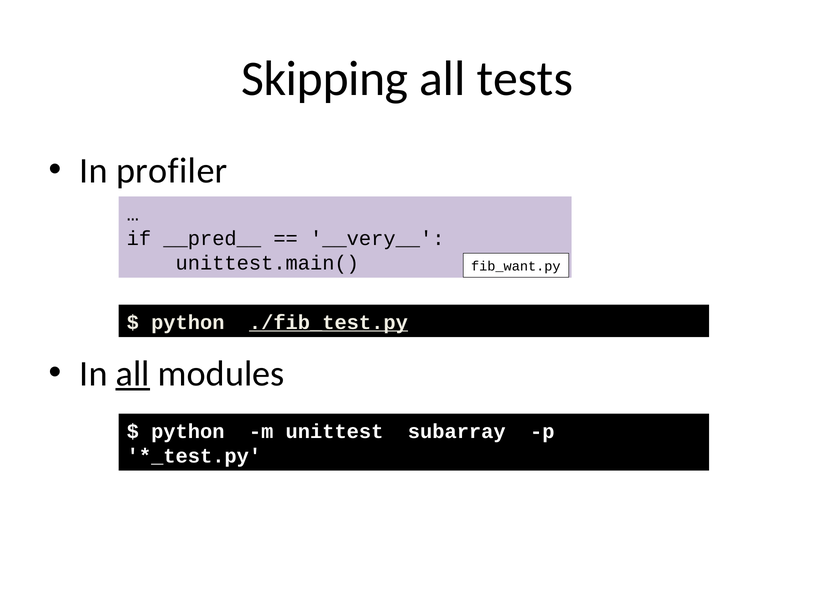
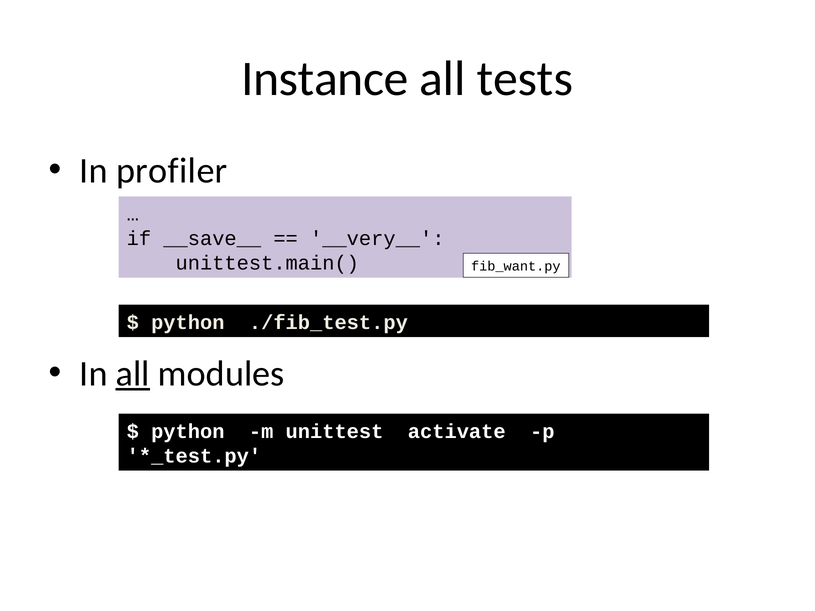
Skipping: Skipping -> Instance (325, 79)
__pred__: __pred__ -> __save__ (212, 239)
./fib_test.py underline: present -> none (328, 322)
subarray: subarray -> activate (457, 432)
